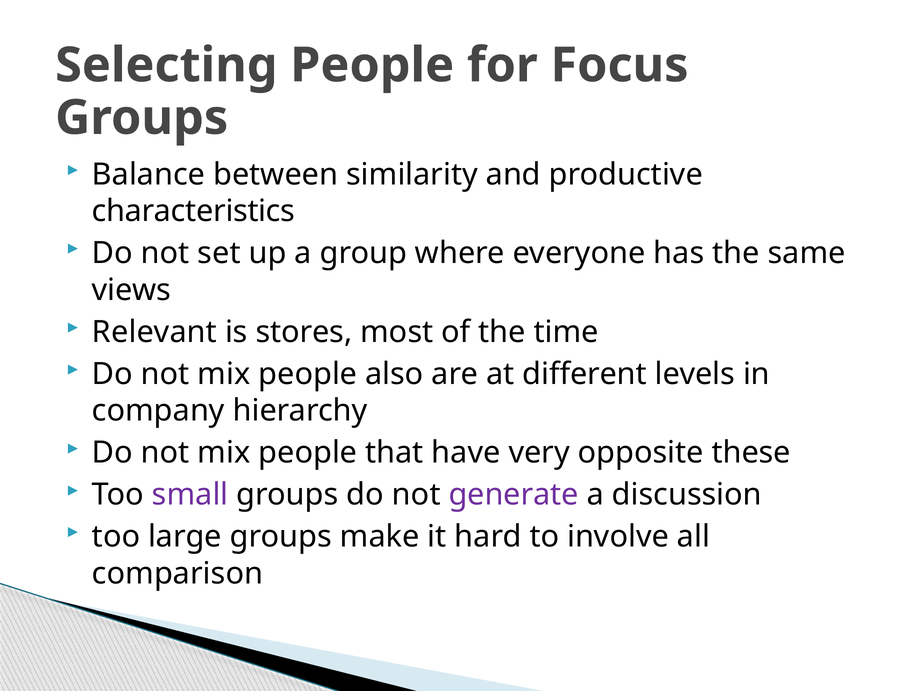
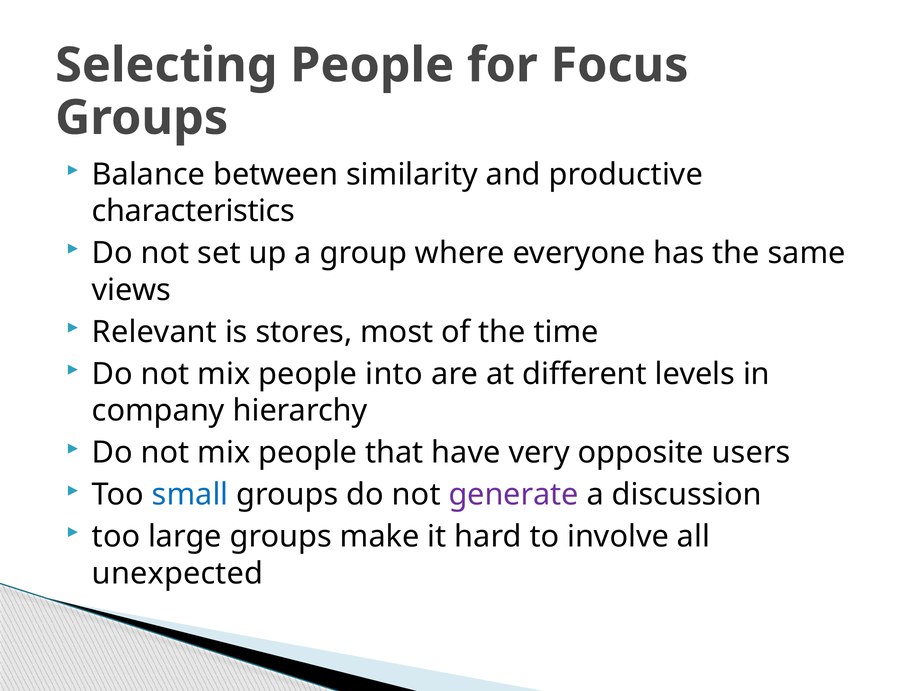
also: also -> into (394, 374)
these: these -> users (751, 453)
small colour: purple -> blue (190, 495)
comparison: comparison -> unexpected (178, 573)
